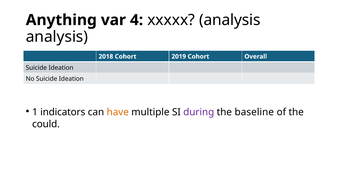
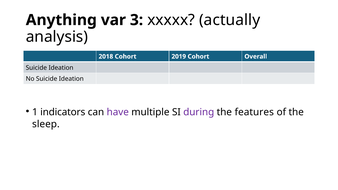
4: 4 -> 3 (137, 20)
xxxxx analysis: analysis -> actually (230, 20)
have colour: orange -> purple (118, 112)
baseline: baseline -> features (254, 112)
could: could -> sleep (46, 124)
